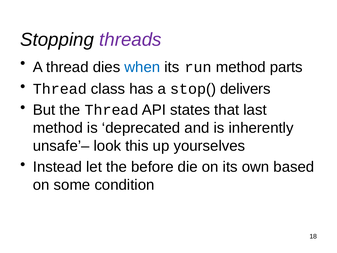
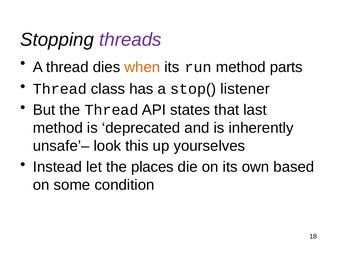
when colour: blue -> orange (142, 67)
delivers: delivers -> listener (245, 89)
before: before -> places (152, 167)
